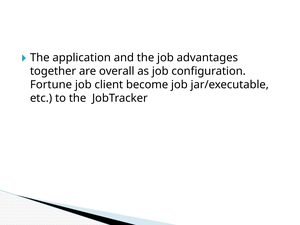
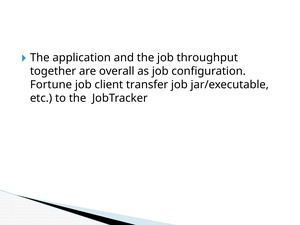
advantages: advantages -> throughput (207, 58)
become: become -> transfer (147, 85)
